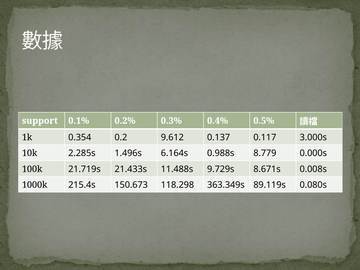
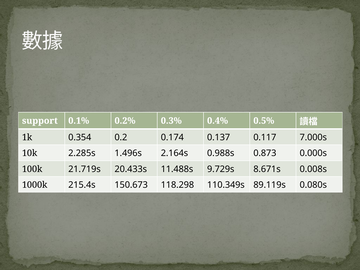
9.612: 9.612 -> 0.174 (172, 137)
3.000s: 3.000s -> 7.000s (313, 137)
6.164s: 6.164s -> 2.164s (174, 153)
8.779: 8.779 -> 0.873 (265, 153)
21.433s: 21.433s -> 20.433s (131, 169)
363.349s: 363.349s -> 110.349s (226, 185)
